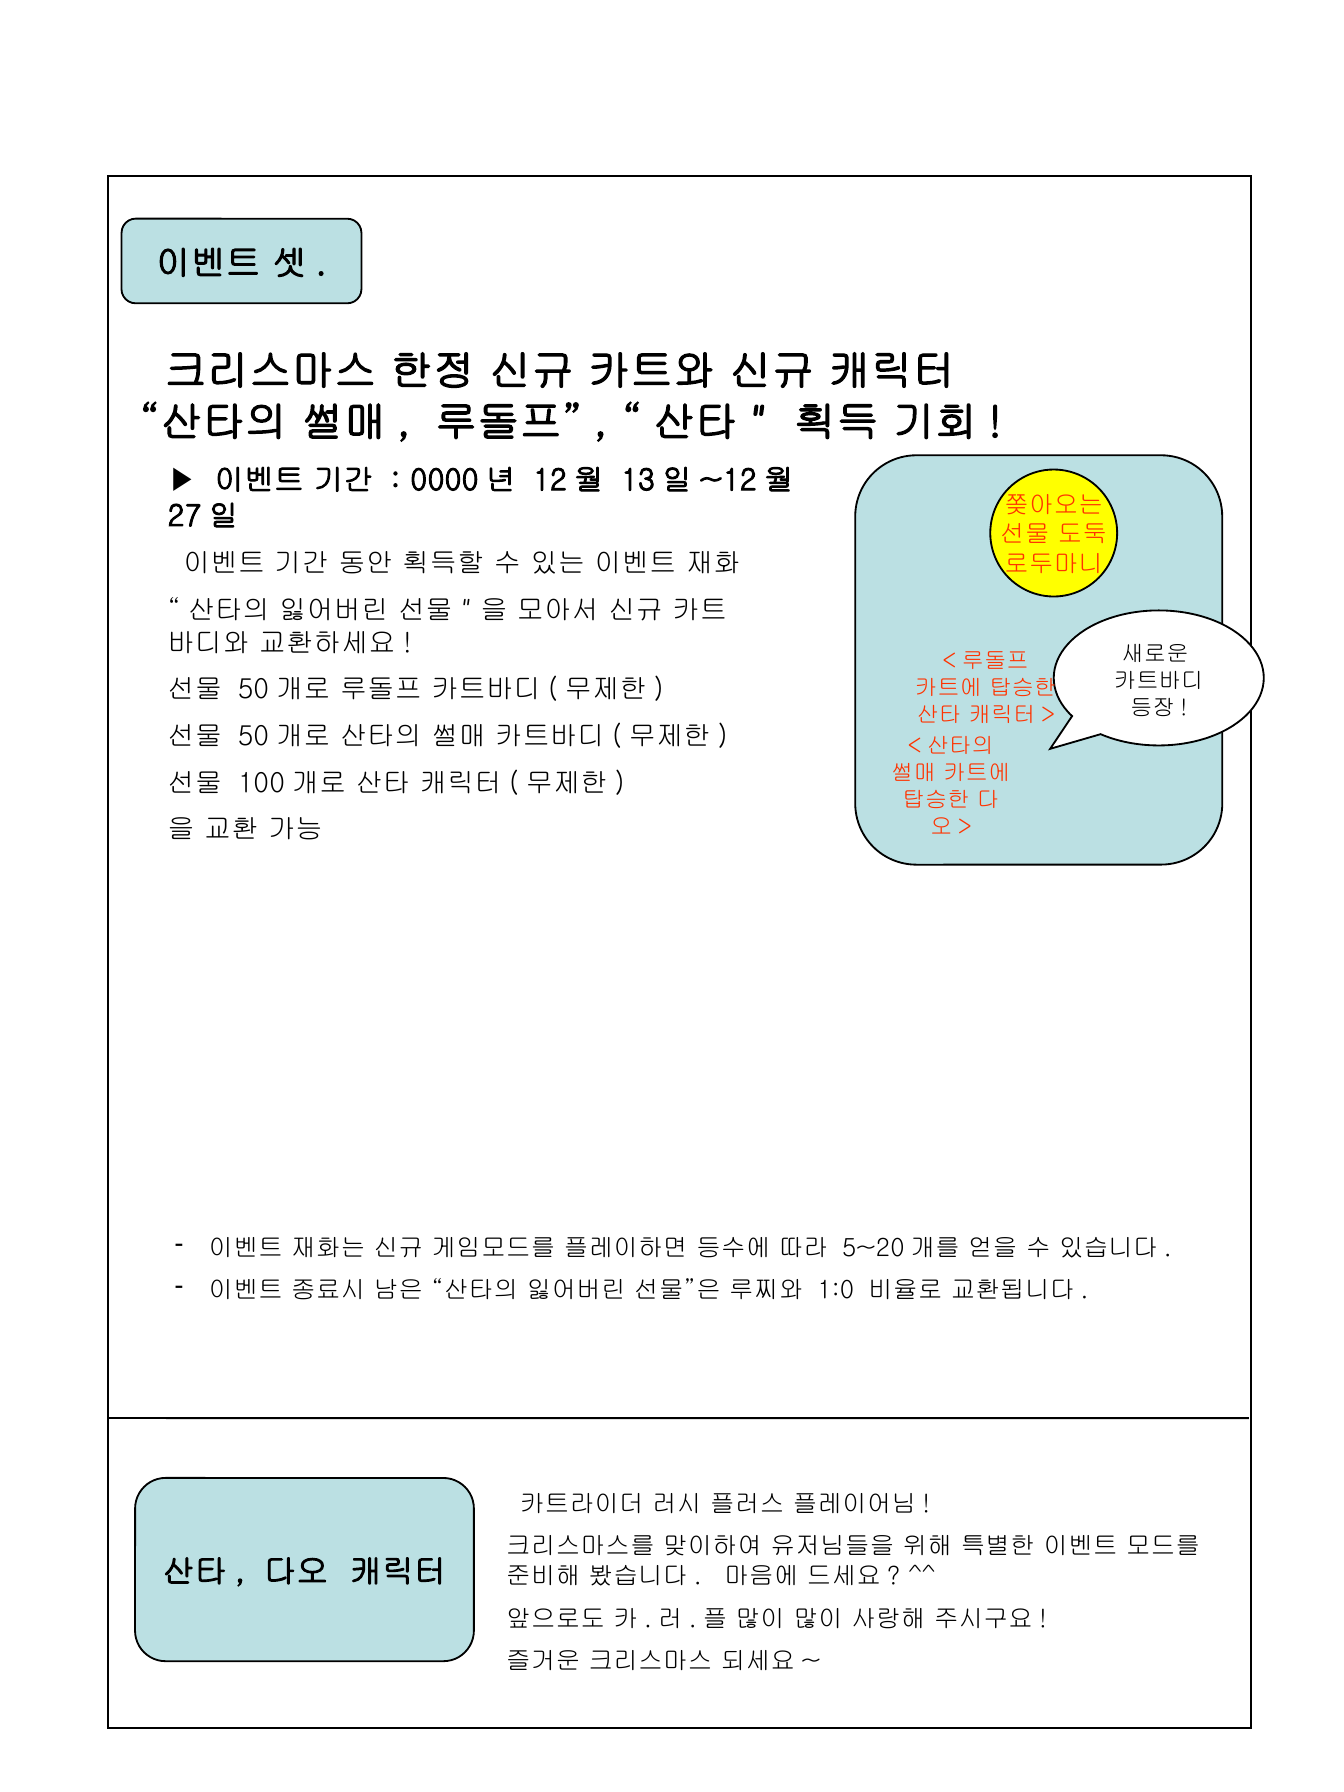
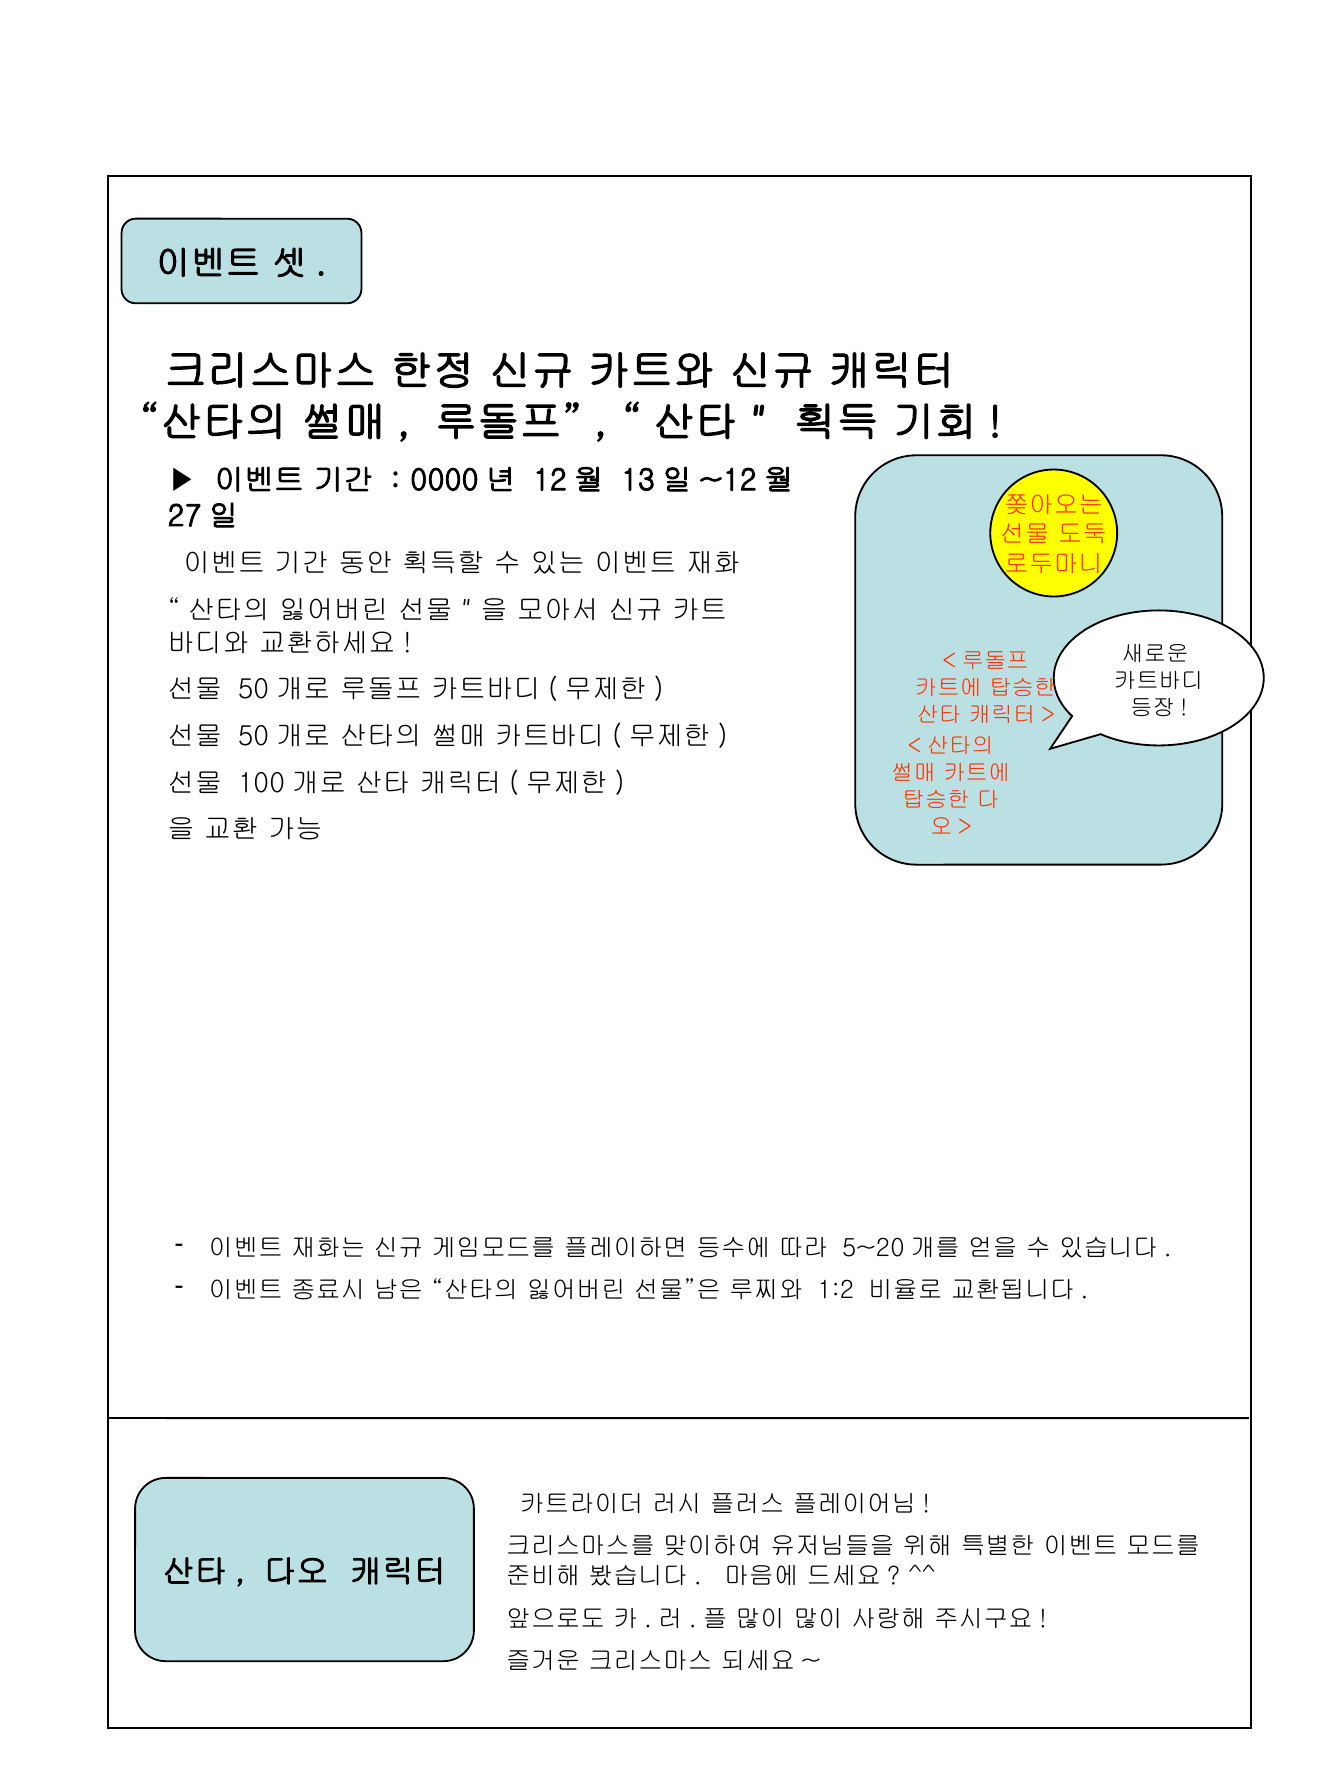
1:0: 1:0 -> 1:2 (836, 1290)
